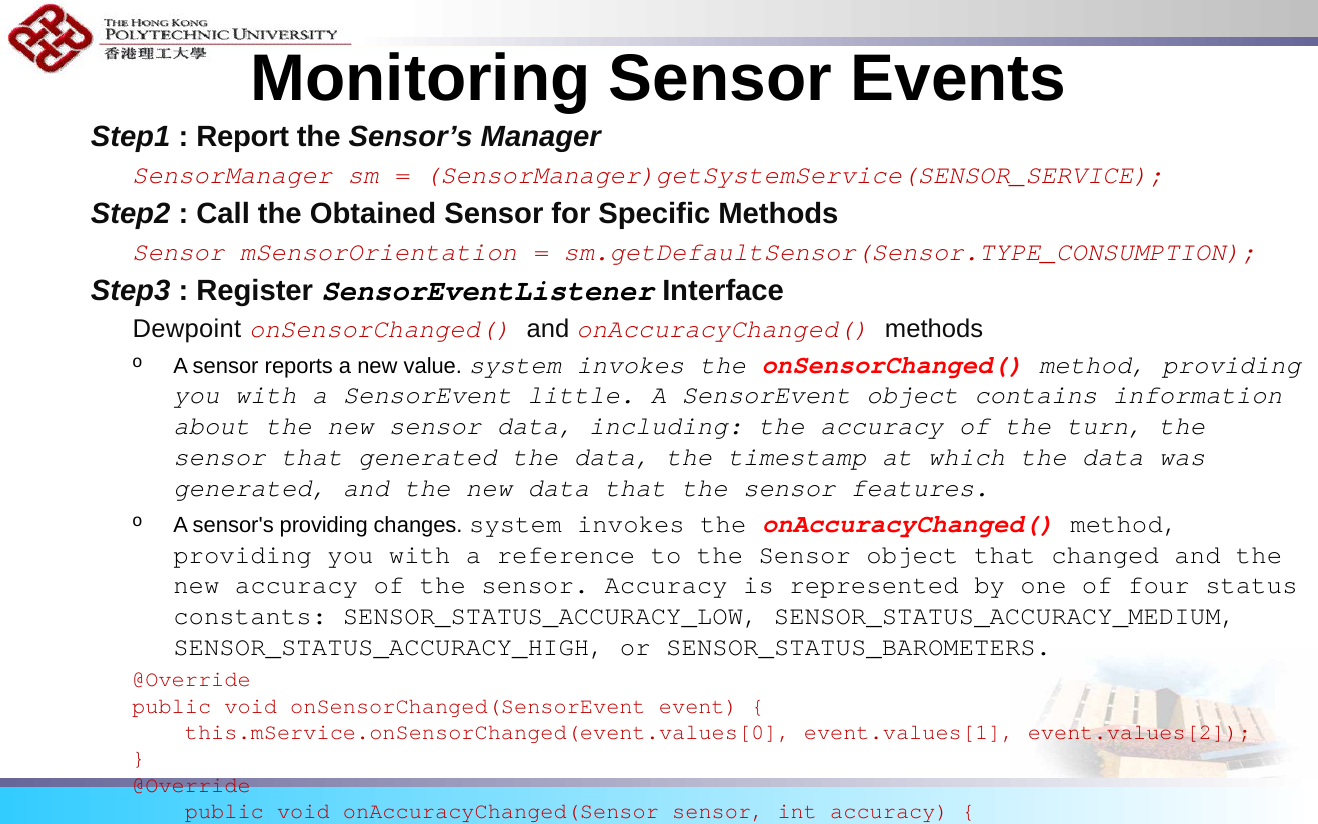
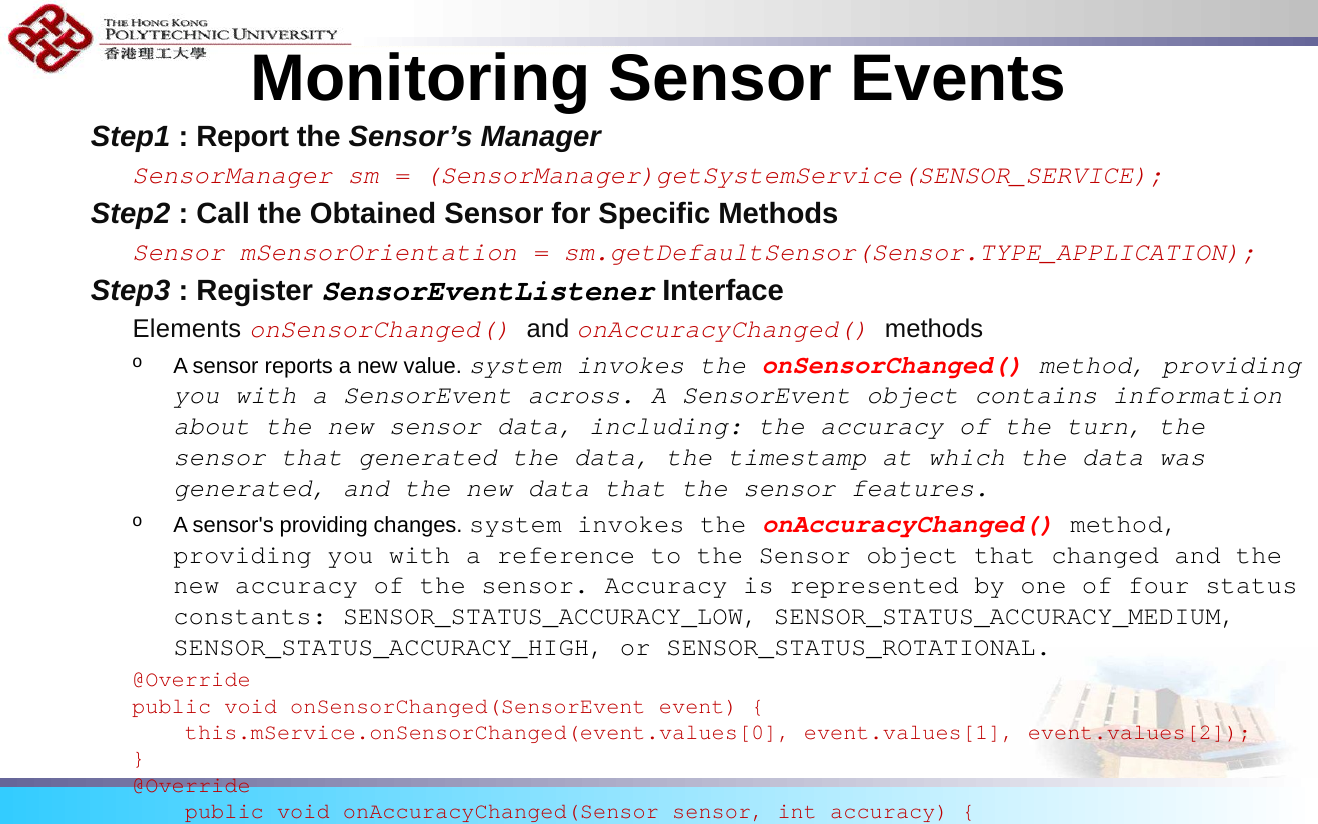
sm.getDefaultSensor(Sensor.TYPE_CONSUMPTION: sm.getDefaultSensor(Sensor.TYPE_CONSUMPTION -> sm.getDefaultSensor(Sensor.TYPE_APPLICATION (910, 252)
Dewpoint: Dewpoint -> Elements (187, 329)
little: little -> across (581, 395)
SENSOR_STATUS_BAROMETERS: SENSOR_STATUS_BAROMETERS -> SENSOR_STATUS_ROTATIONAL (859, 647)
